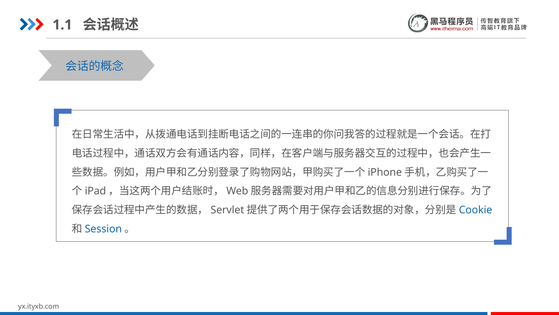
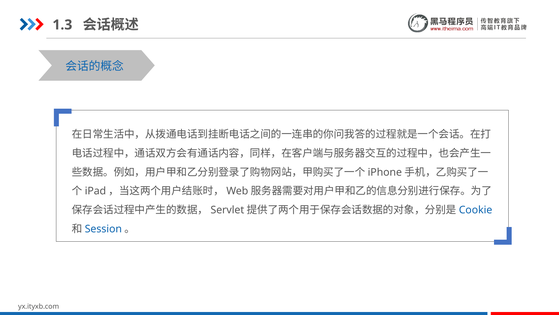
1.1: 1.1 -> 1.3 (62, 25)
